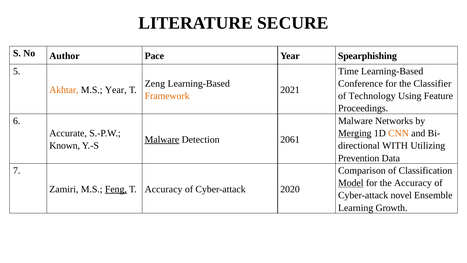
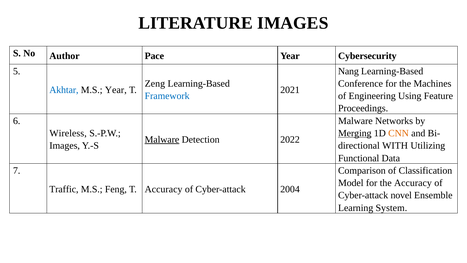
LITERATURE SECURE: SECURE -> IMAGES (293, 23)
Spearphishing: Spearphishing -> Cybersecurity (367, 56)
Time: Time -> Nang (348, 71)
Classifier: Classifier -> Machines (432, 83)
Akhtar colour: orange -> blue (64, 90)
Framework colour: orange -> blue (167, 96)
Technology: Technology -> Engineering (372, 96)
Accurate: Accurate -> Wireless (68, 133)
2061: 2061 -> 2022 (290, 139)
Known: Known -> Images (65, 146)
Prevention: Prevention -> Functional (359, 158)
Model underline: present -> none (351, 183)
Zamiri: Zamiri -> Traffic (64, 189)
Feng underline: present -> none (116, 189)
2020: 2020 -> 2004 (290, 189)
Growth: Growth -> System (391, 208)
